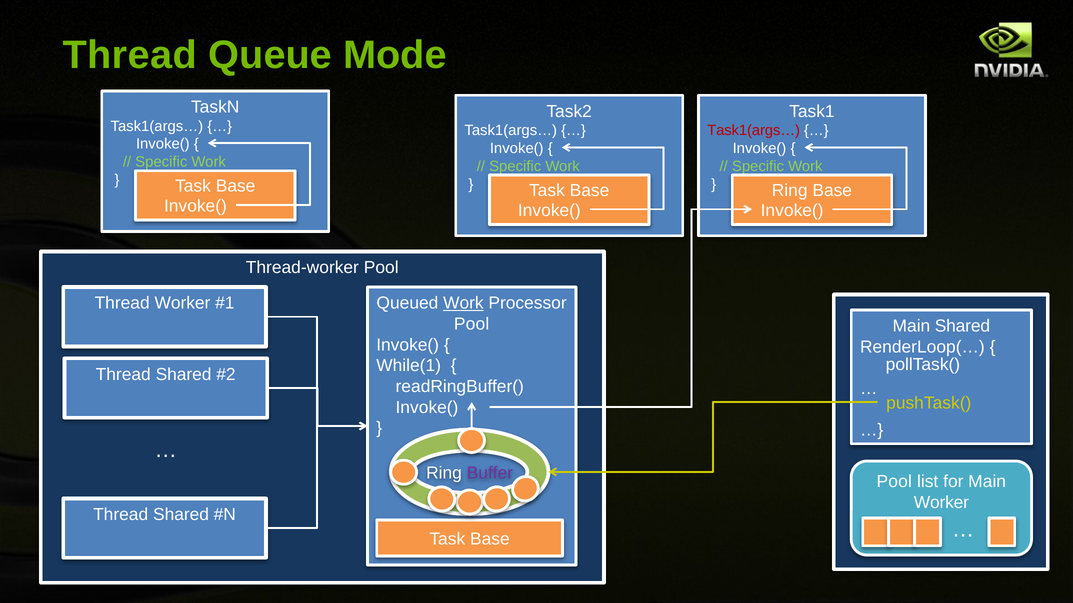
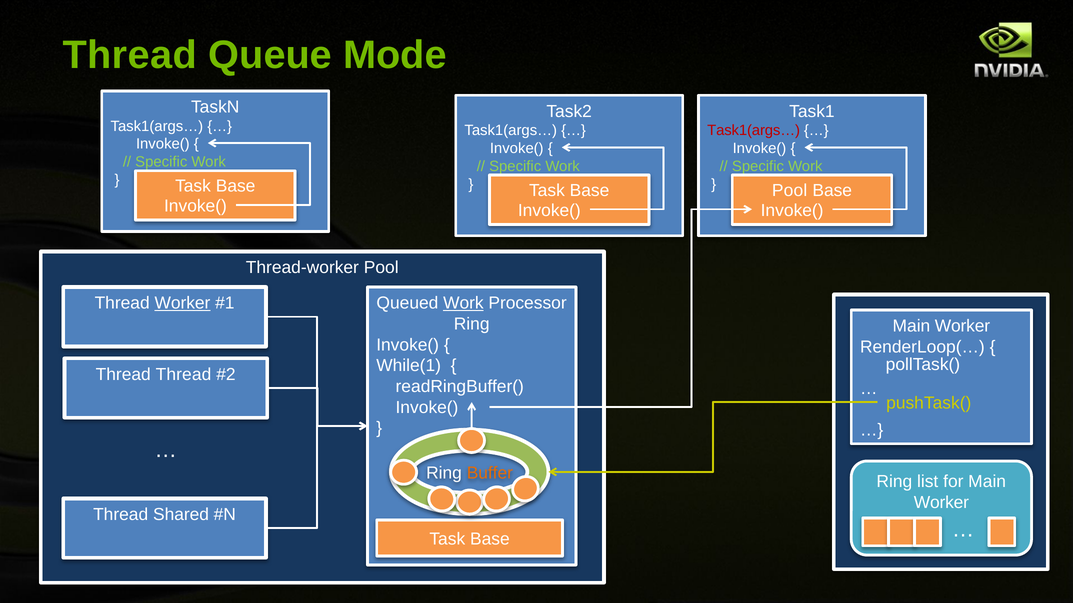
Ring: Ring -> Pool (790, 191)
Worker underline: none -> present (183, 303)
Pool: Pool -> Ring (472, 324)
Shared: Shared -> Worker (962, 326)
Shared: Shared -> Thread (184, 375)
Buffer colour: purple -> orange (490, 473)
Pool: Pool -> Ring (894, 482)
